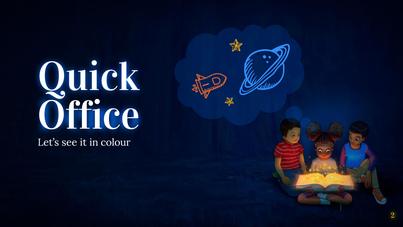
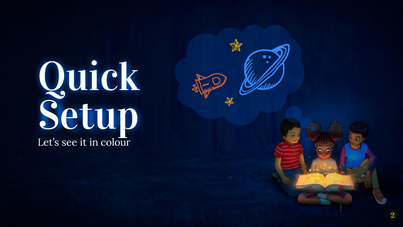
Office: Office -> Setup (88, 116)
